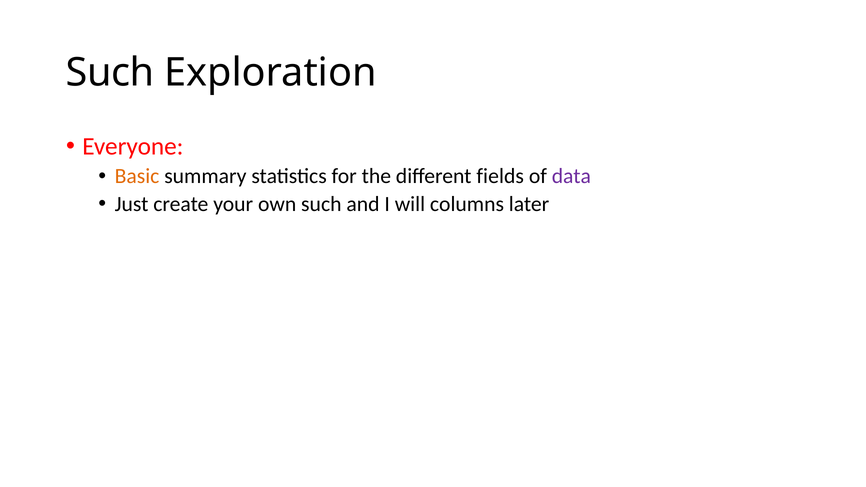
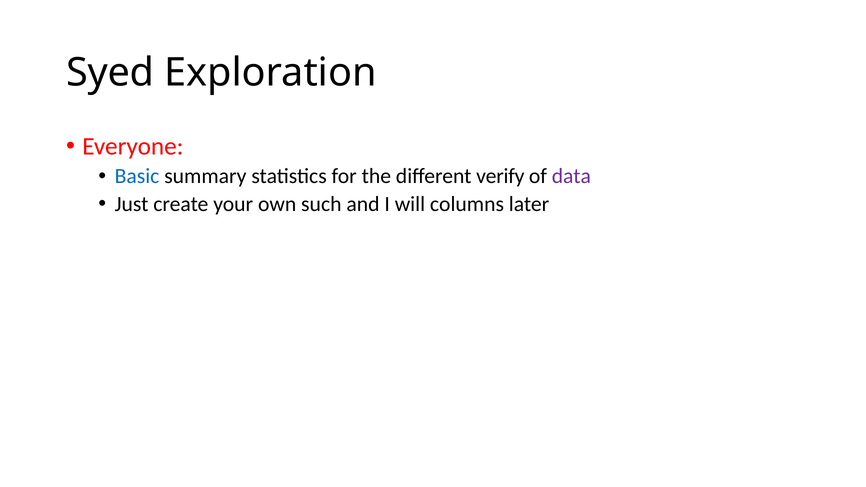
Such: Such -> Syed (110, 73)
Basic colour: orange -> blue (137, 176)
fields: fields -> verify (500, 176)
